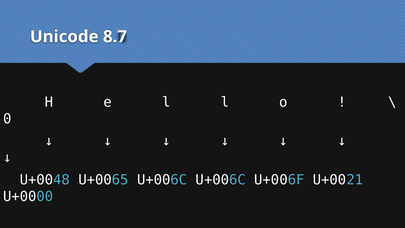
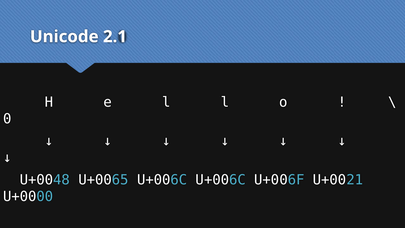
8.7: 8.7 -> 2.1 (115, 37)
